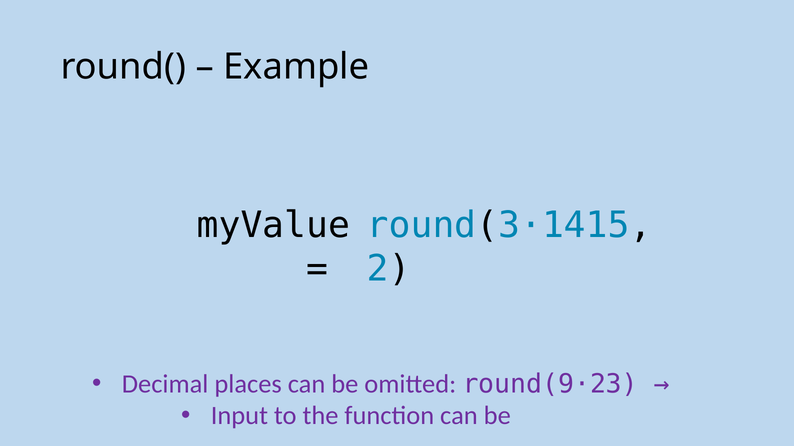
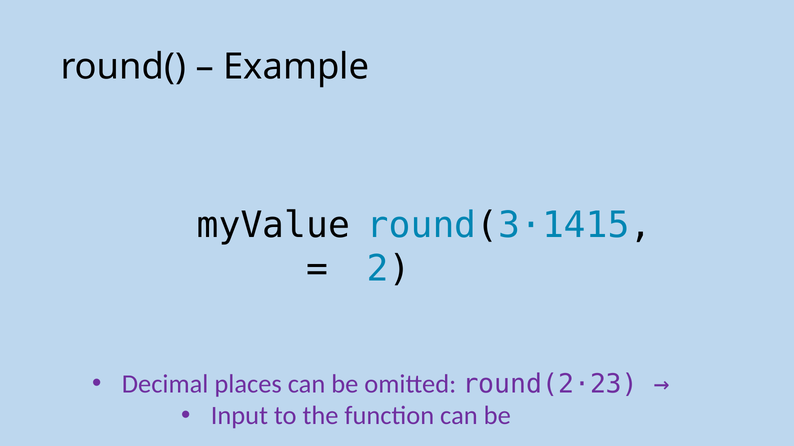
round(9·23: round(9·23 -> round(2·23 (550, 384)
